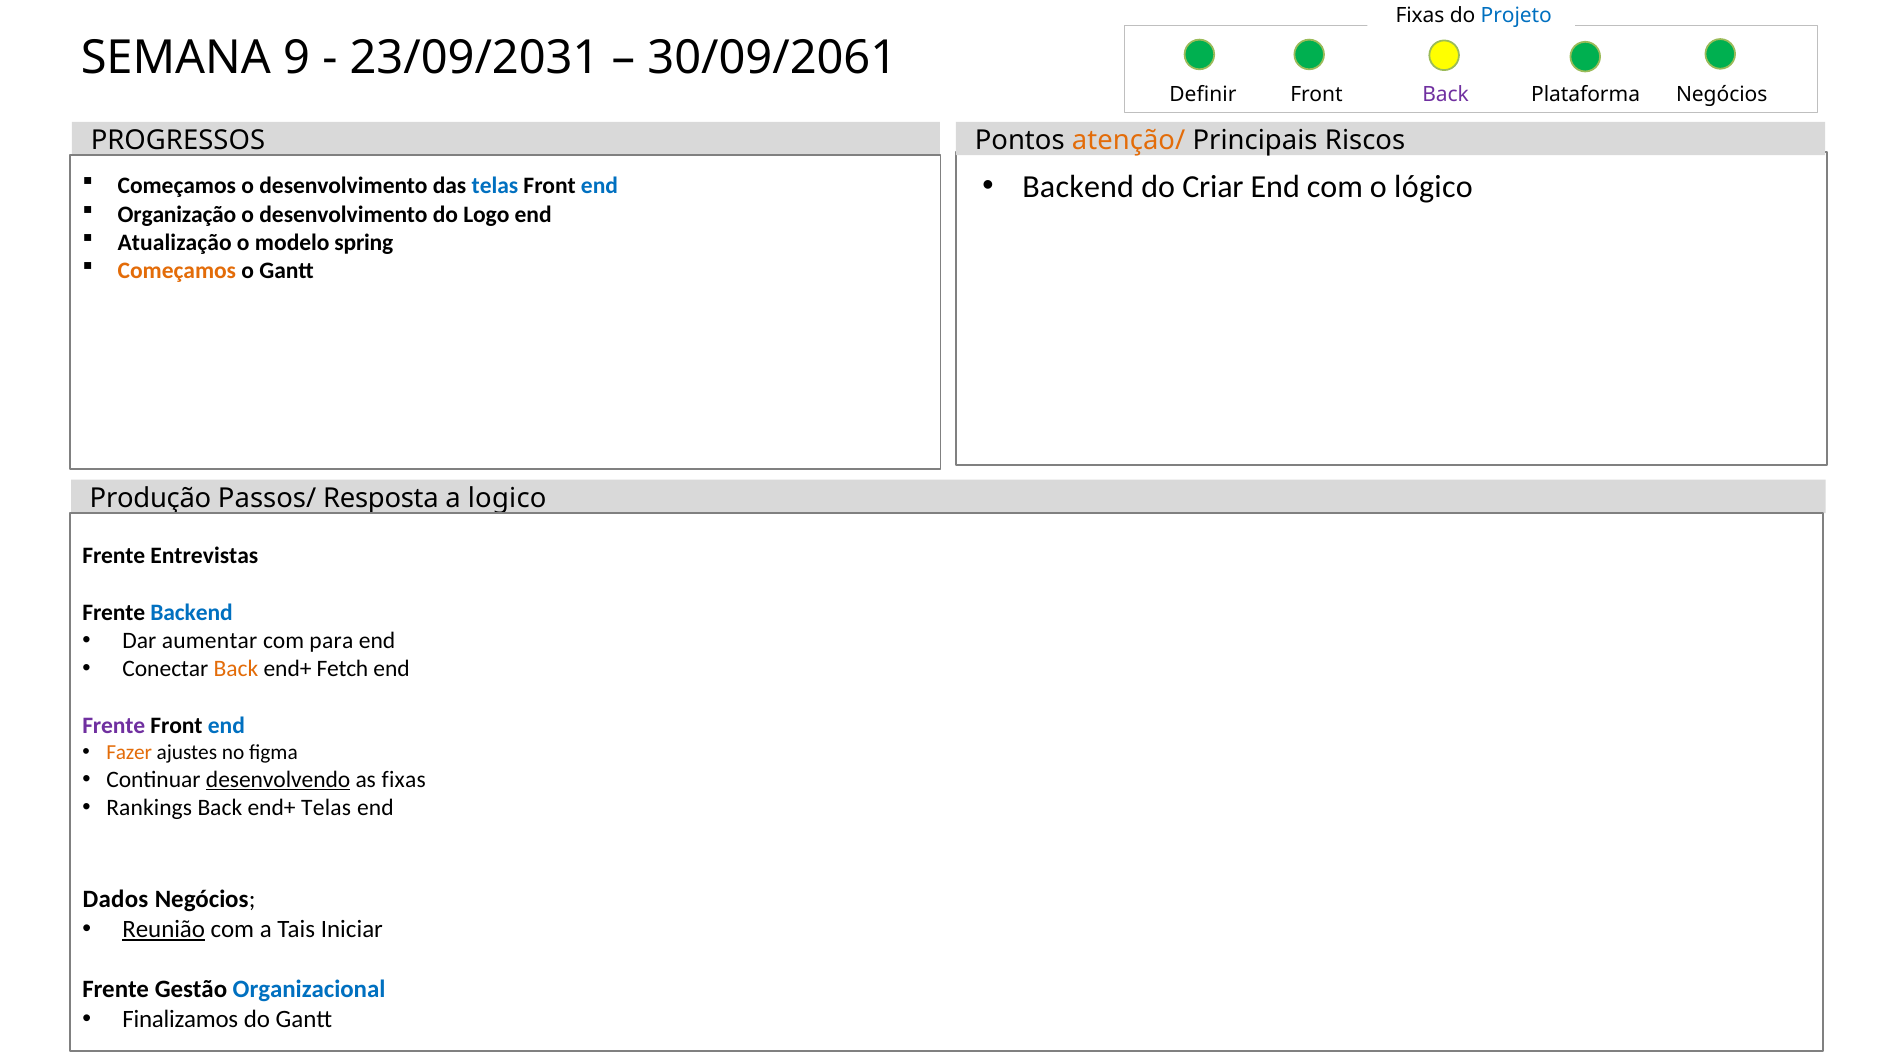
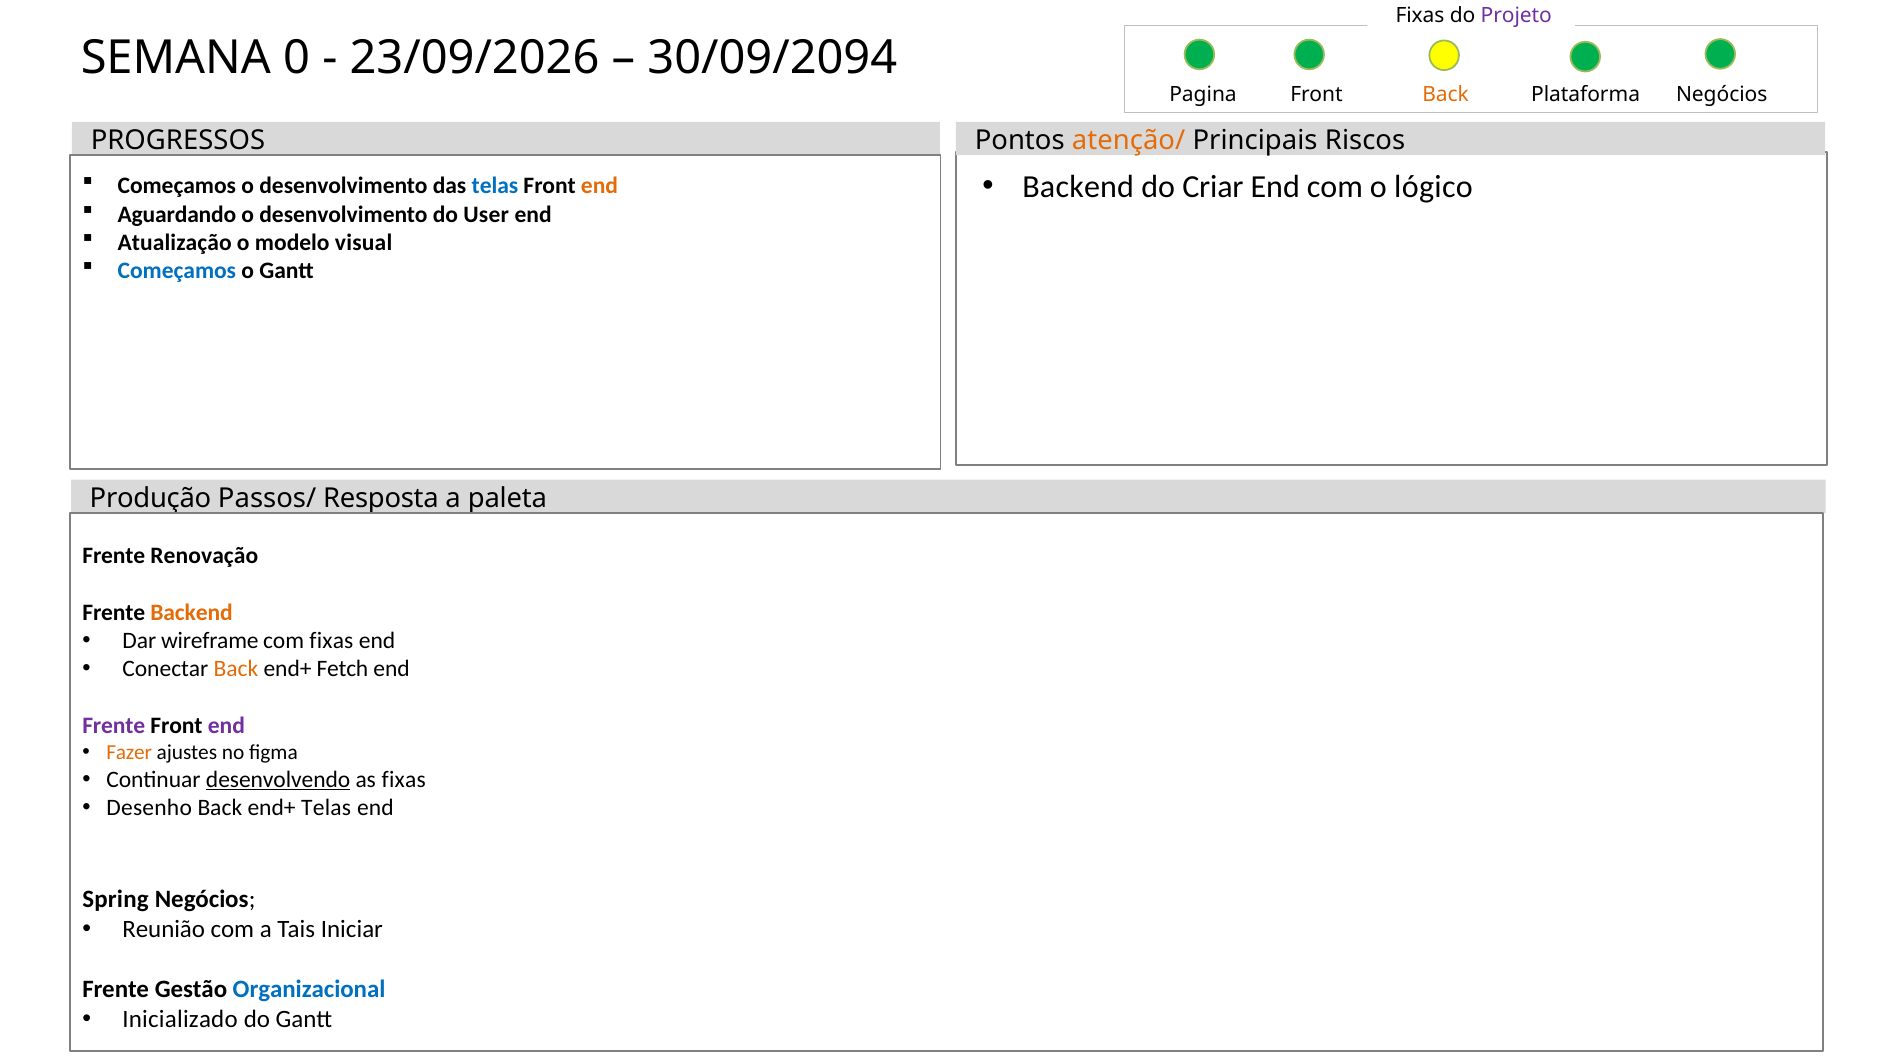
Projeto colour: blue -> purple (1516, 15)
9: 9 -> 0 (297, 58)
23/09/2031: 23/09/2031 -> 23/09/2026 (475, 58)
30/09/2061: 30/09/2061 -> 30/09/2094 (772, 58)
Definir: Definir -> Pagina (1203, 95)
Back colour: purple -> orange (1446, 95)
end colour: blue -> orange (599, 186)
Organização: Organização -> Aguardando (177, 214)
Logo: Logo -> User (486, 214)
spring: spring -> visual (364, 242)
Começamos colour: orange -> blue (177, 271)
logico: logico -> paleta (507, 498)
Entrevistas: Entrevistas -> Renovação (204, 556)
Backend colour: blue -> orange (192, 612)
aumentar: aumentar -> wireframe (210, 641)
com para: para -> fixas (331, 641)
end colour: blue -> purple (226, 725)
Rankings: Rankings -> Desenho (149, 808)
Dados: Dados -> Spring (116, 899)
Reunião underline: present -> none (164, 929)
Finalizamos: Finalizamos -> Inicializado (180, 1019)
